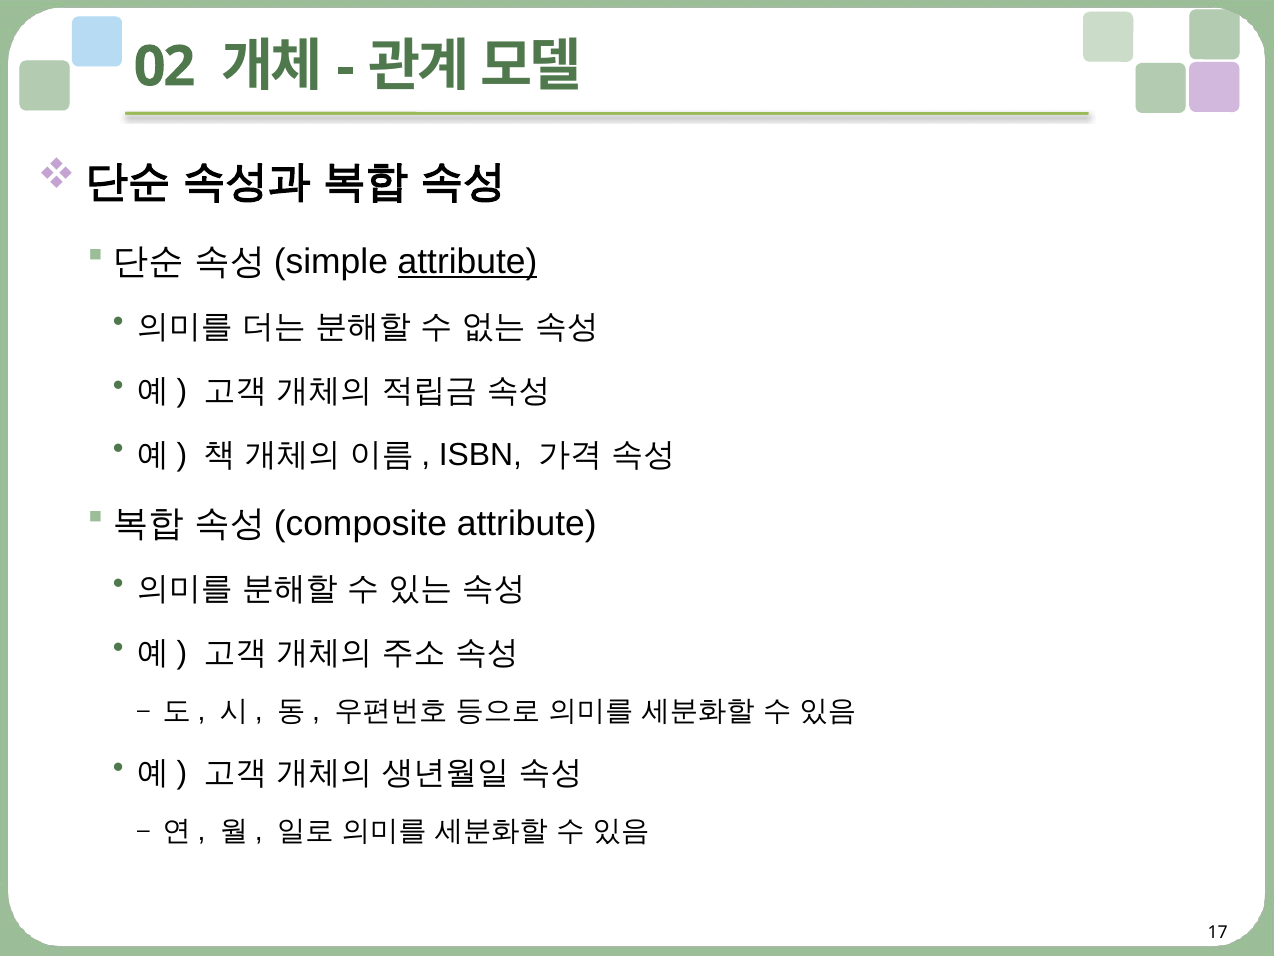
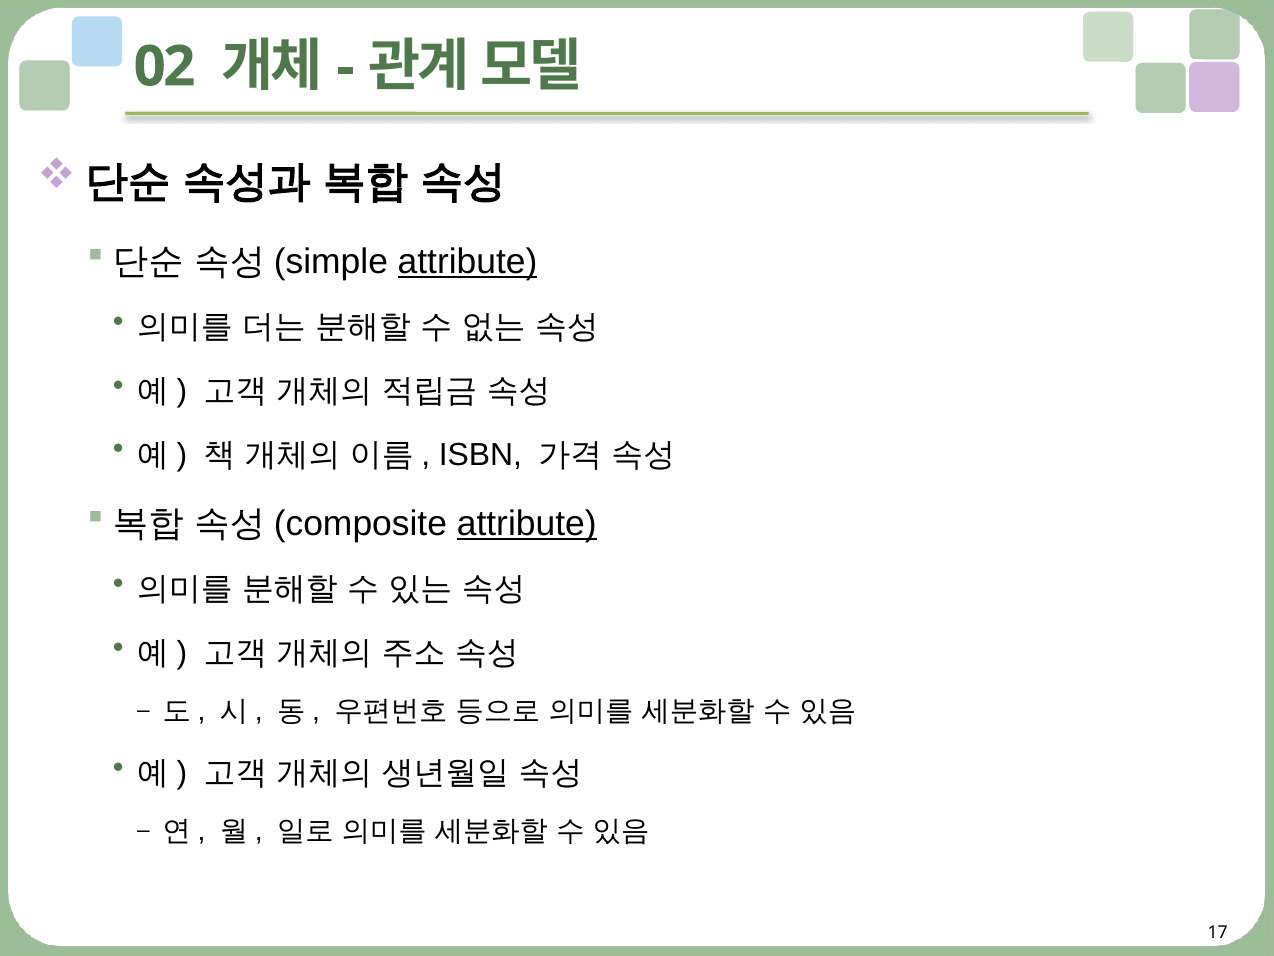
attribute underline: none -> present (527, 523)
